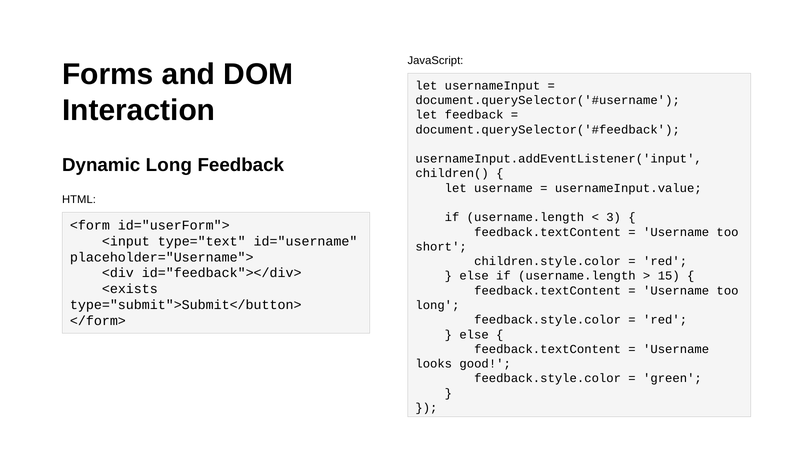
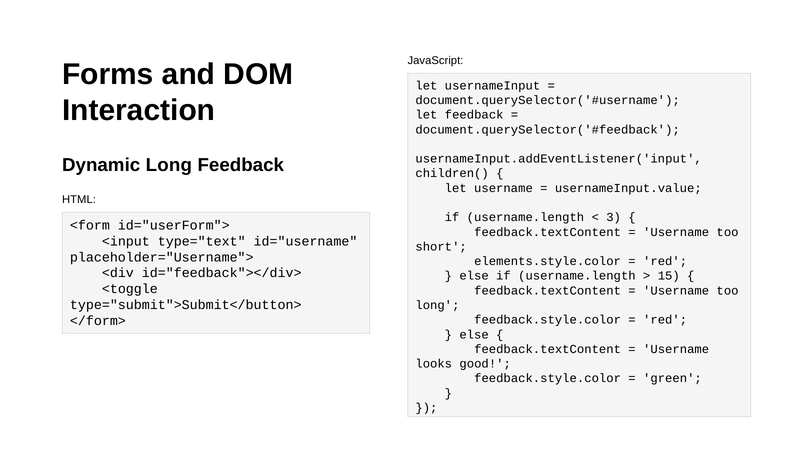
children.style.color: children.style.color -> elements.style.color (548, 262)
<exists: <exists -> <toggle (130, 289)
